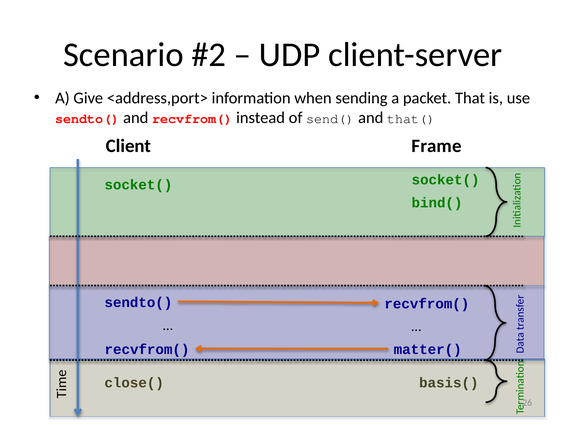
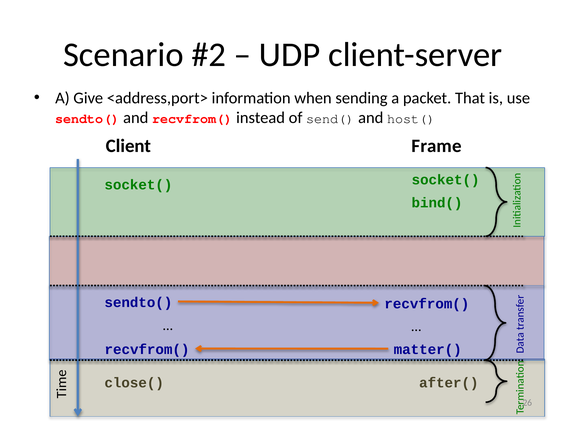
that(: that( -> host( (411, 119)
basis(: basis( -> after( (449, 383)
